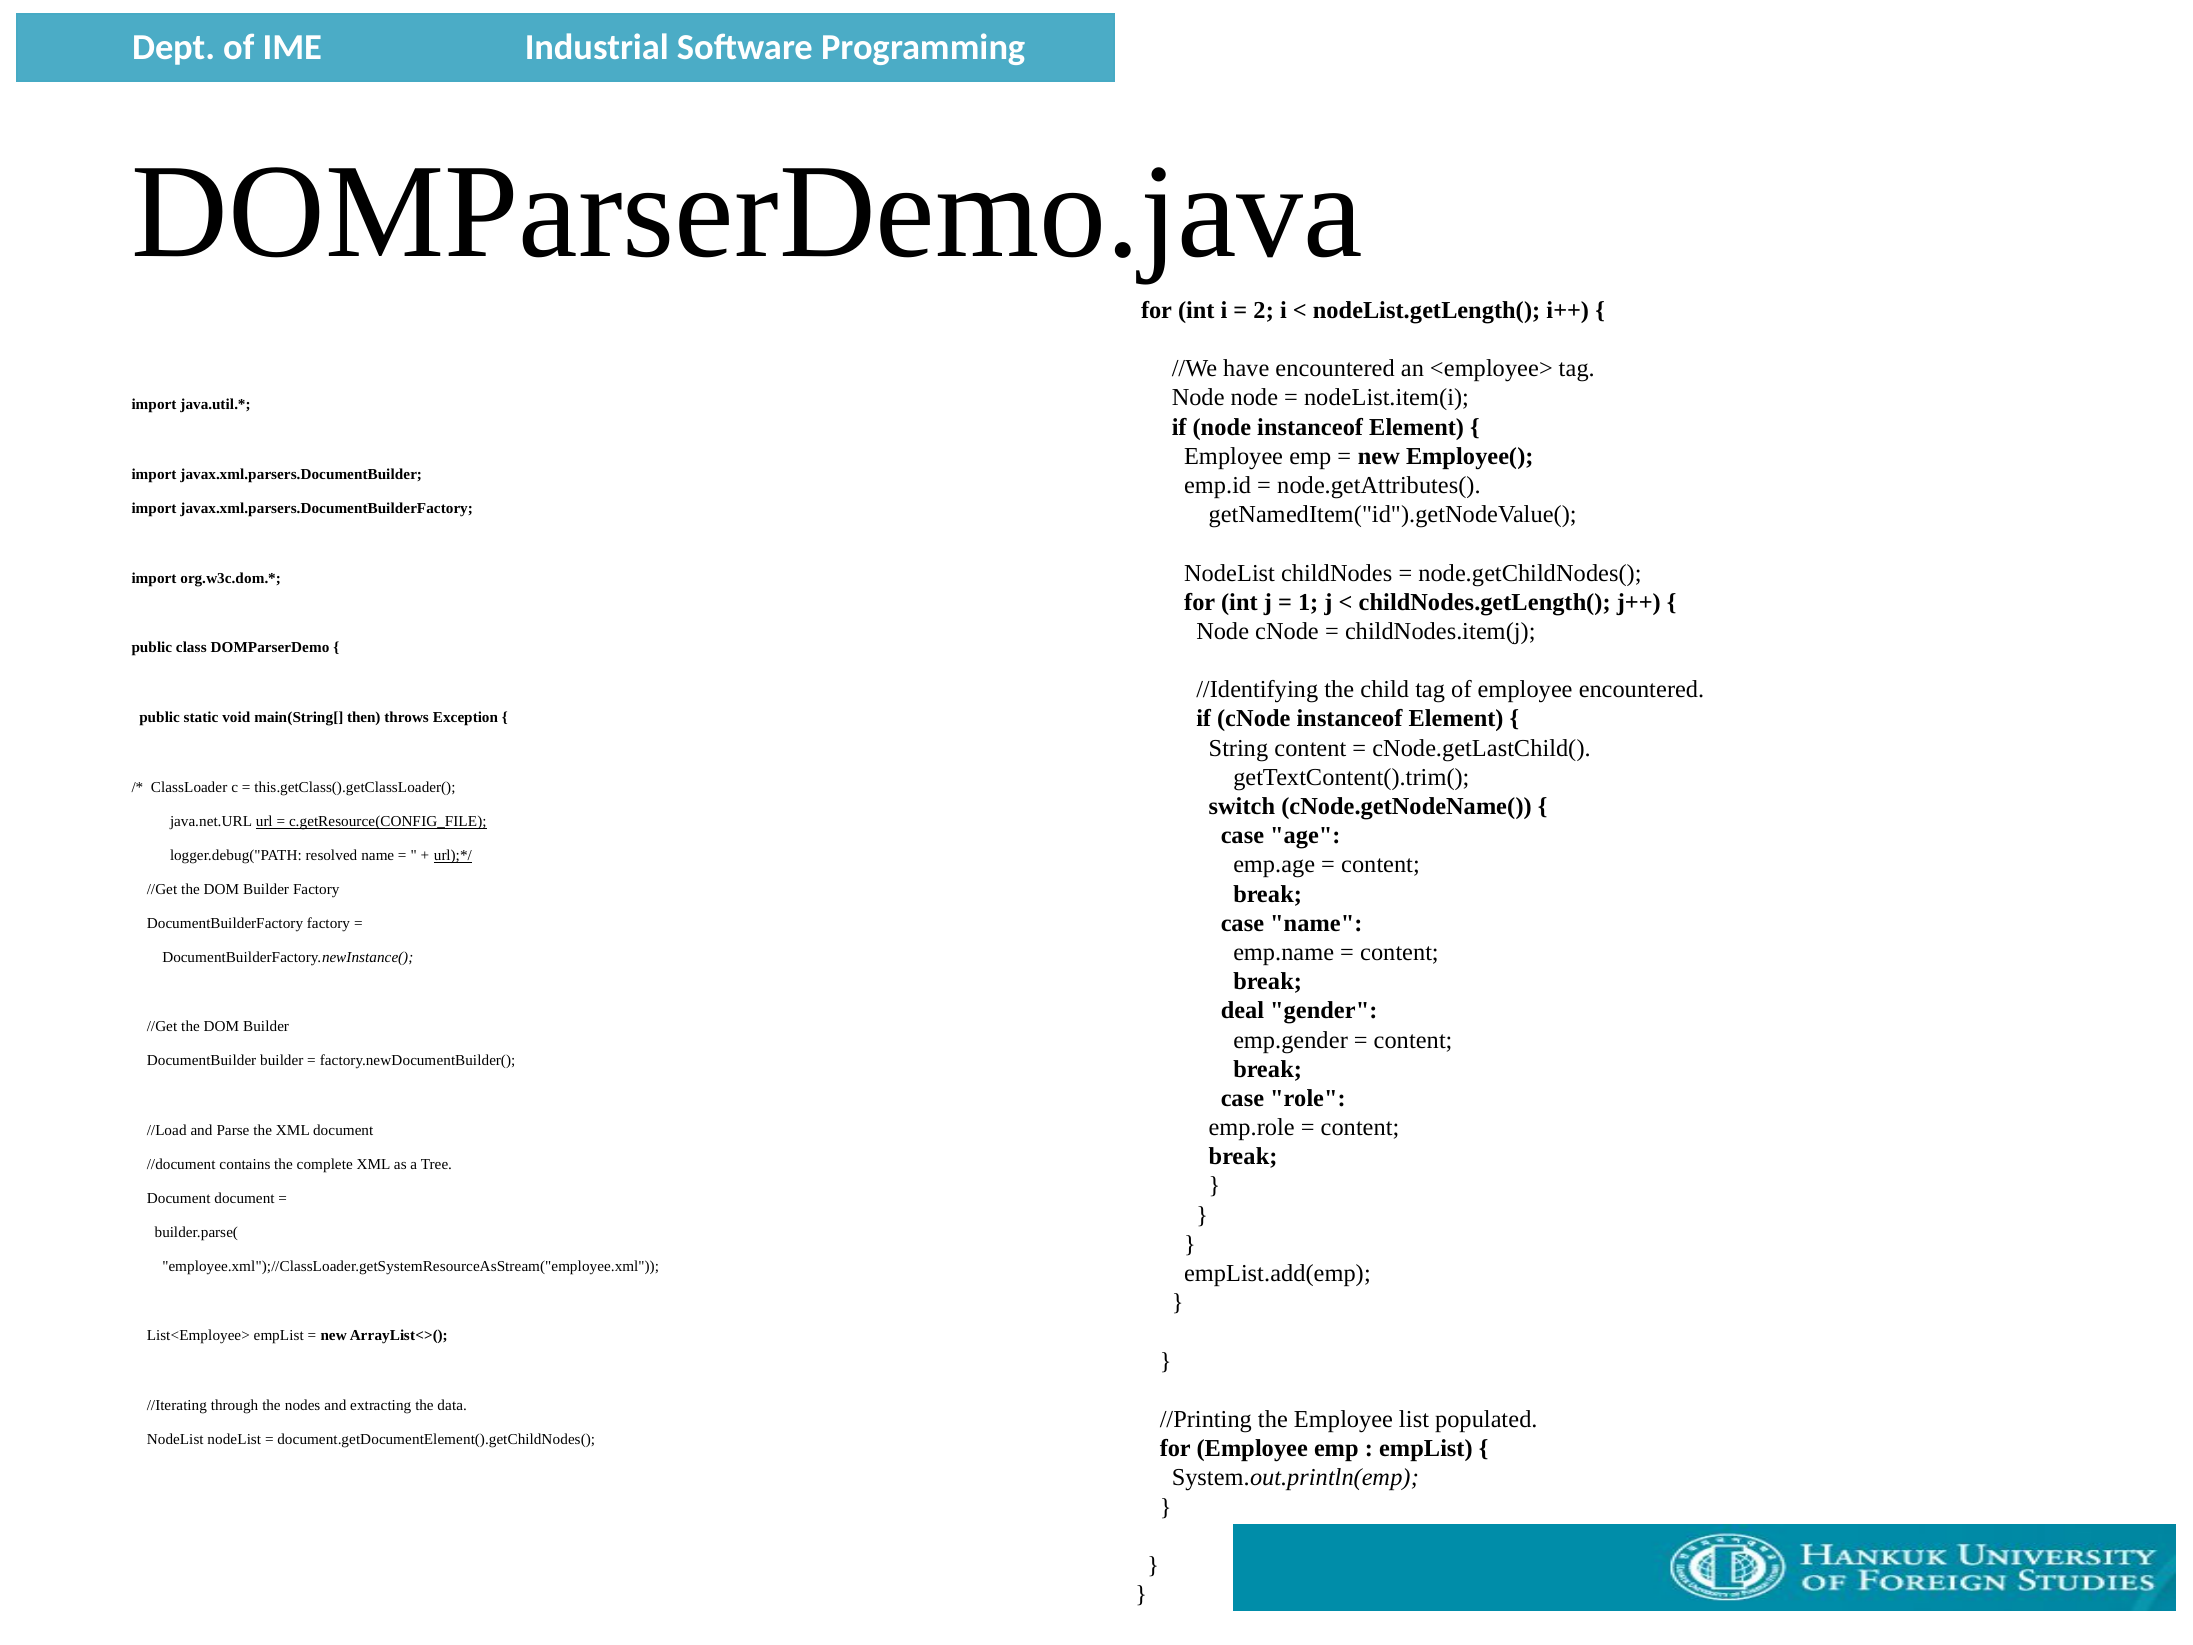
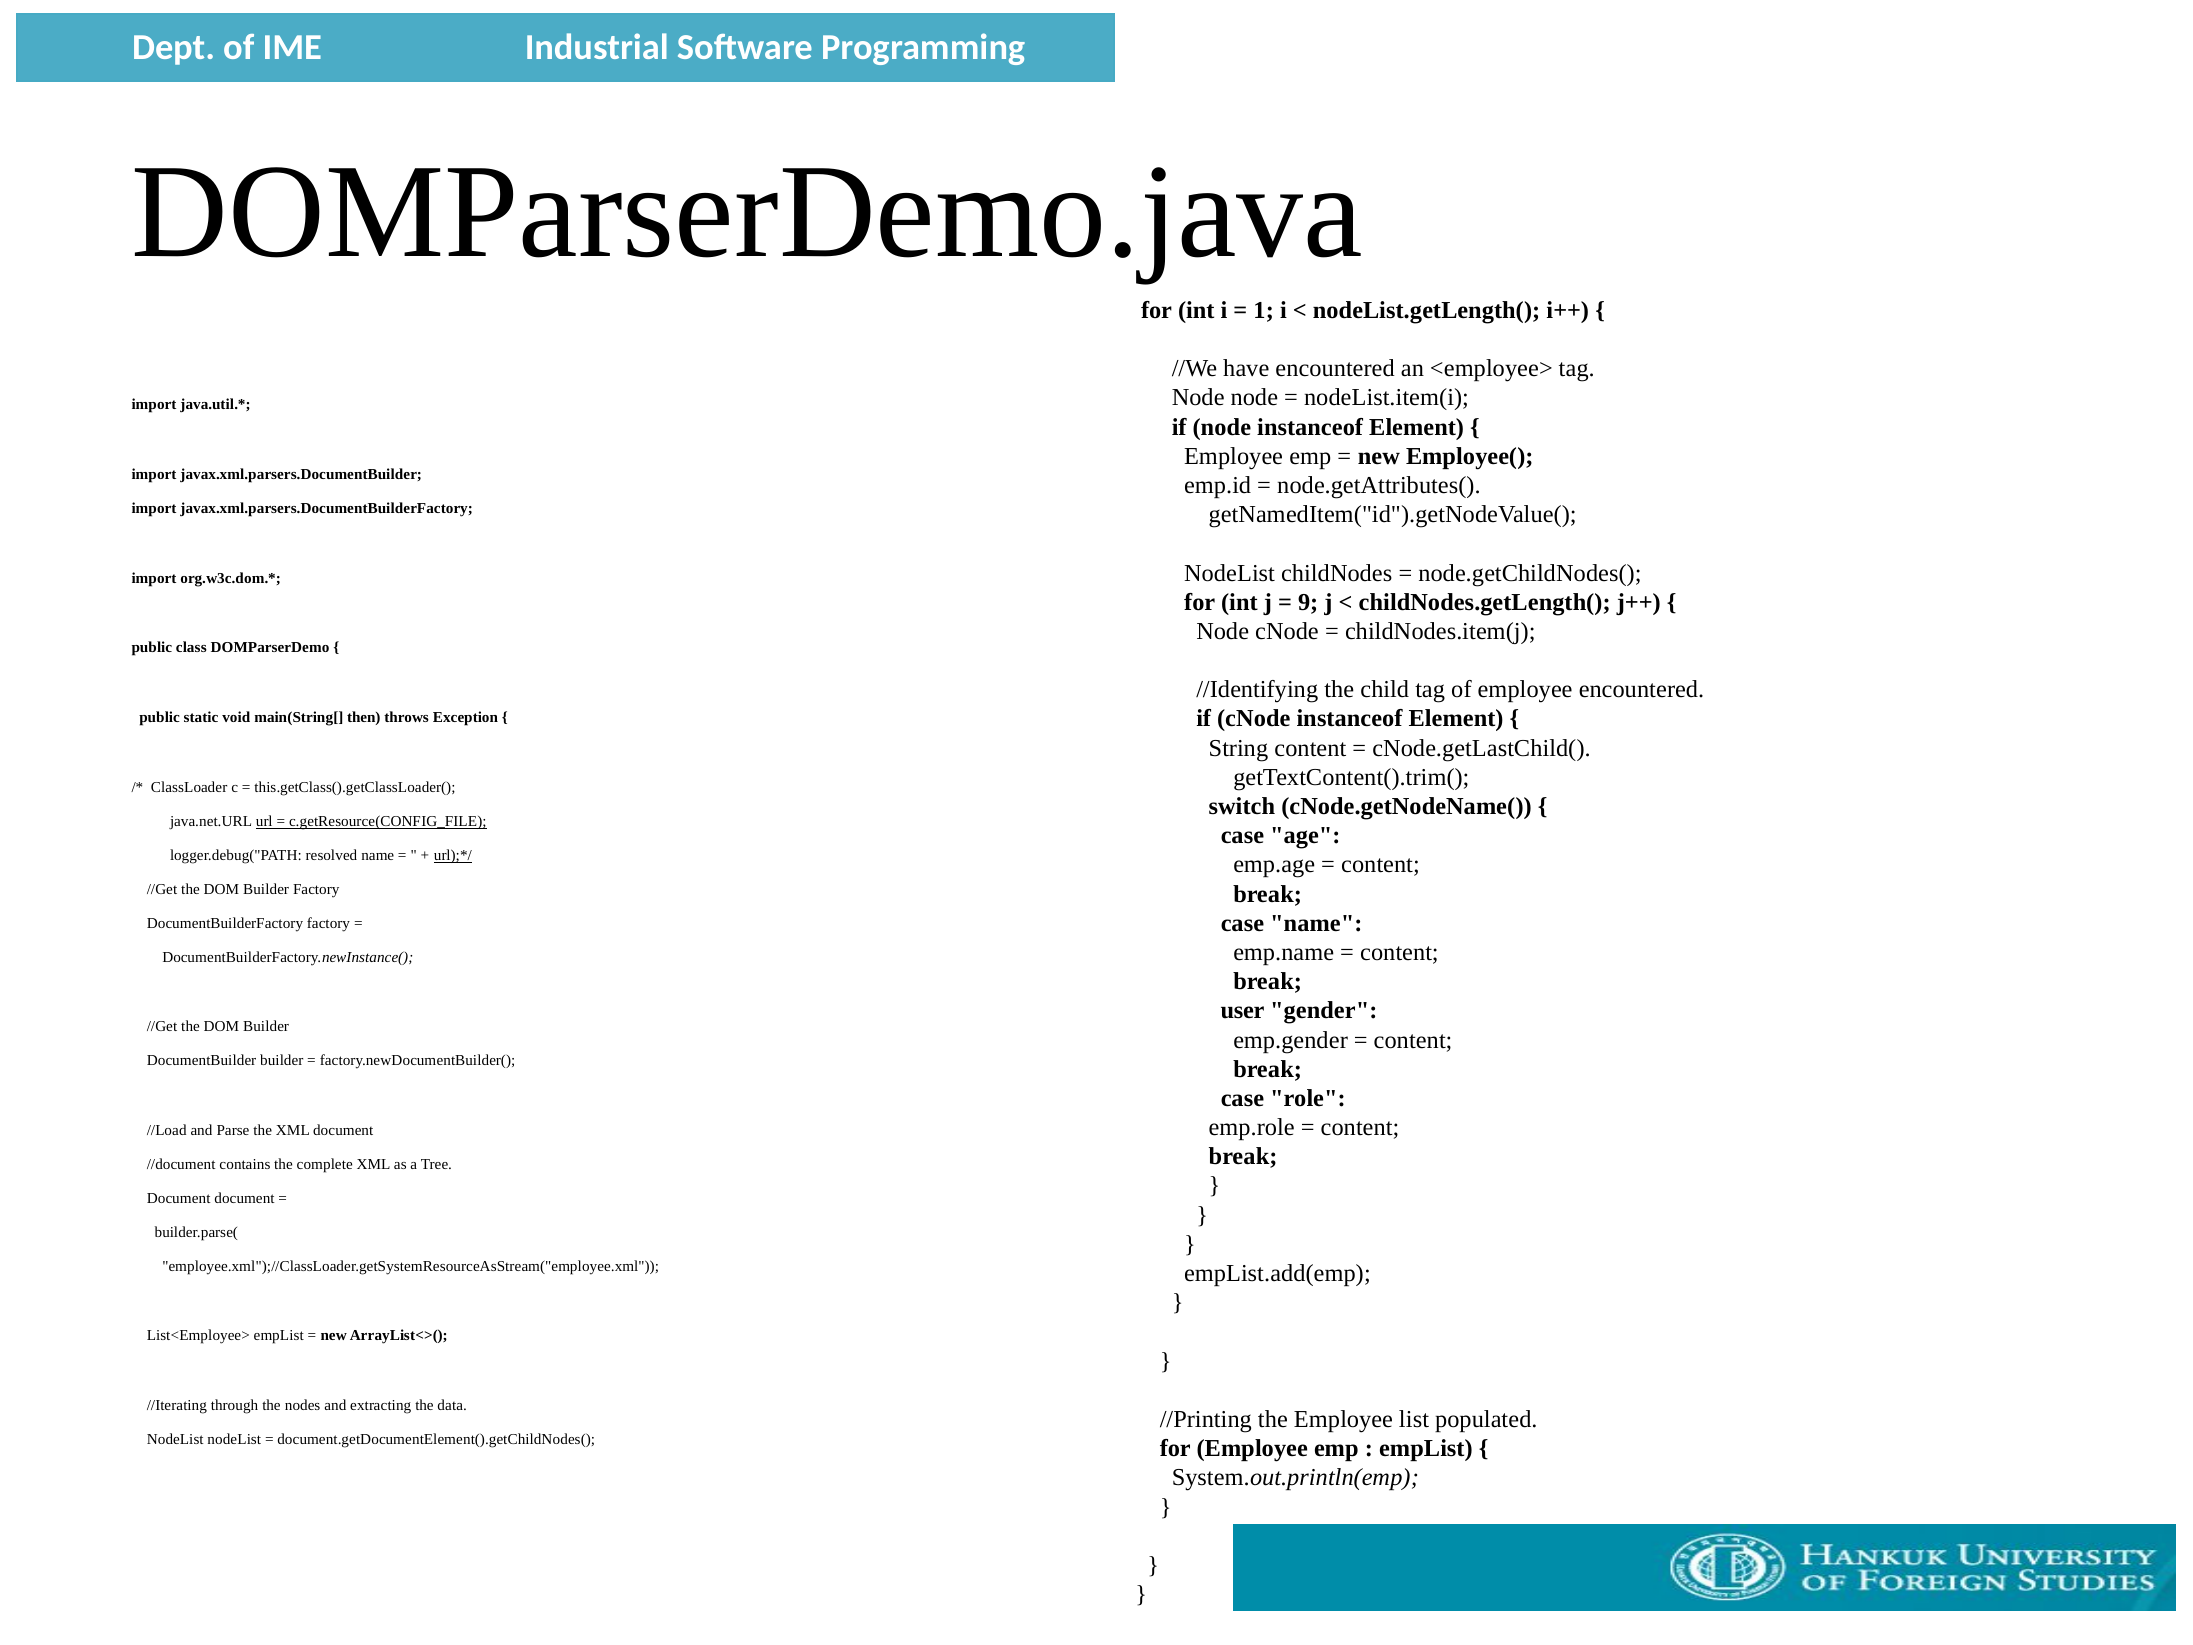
2: 2 -> 1 (1264, 310)
1: 1 -> 9 (1308, 602)
deal: deal -> user (1243, 1011)
